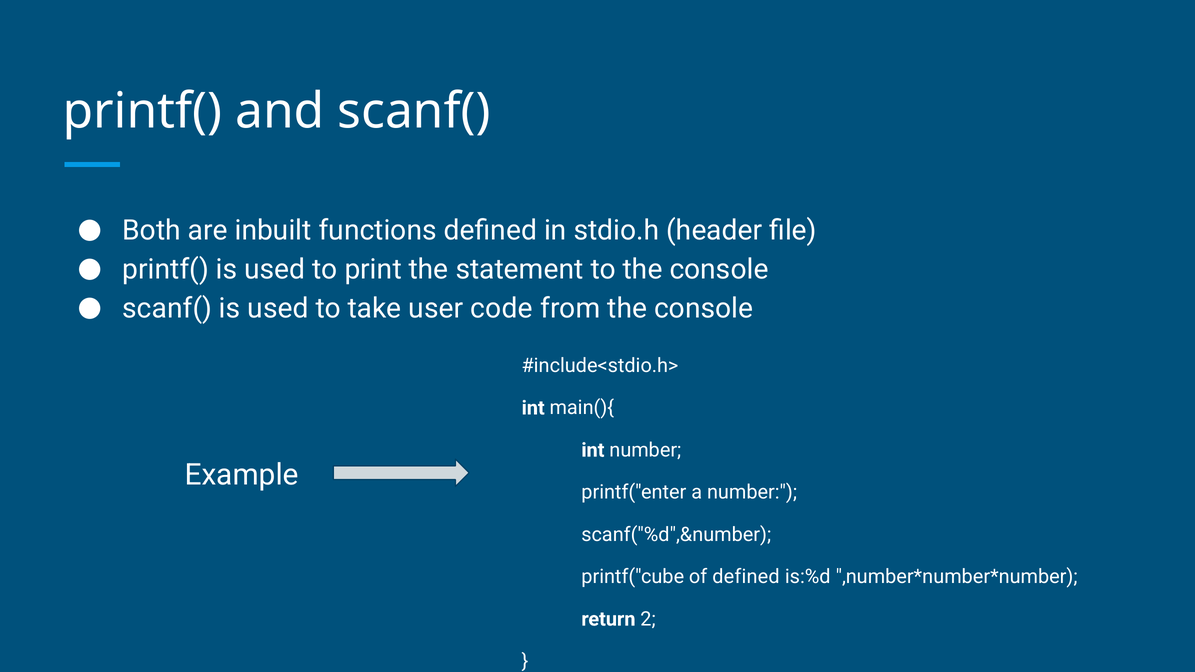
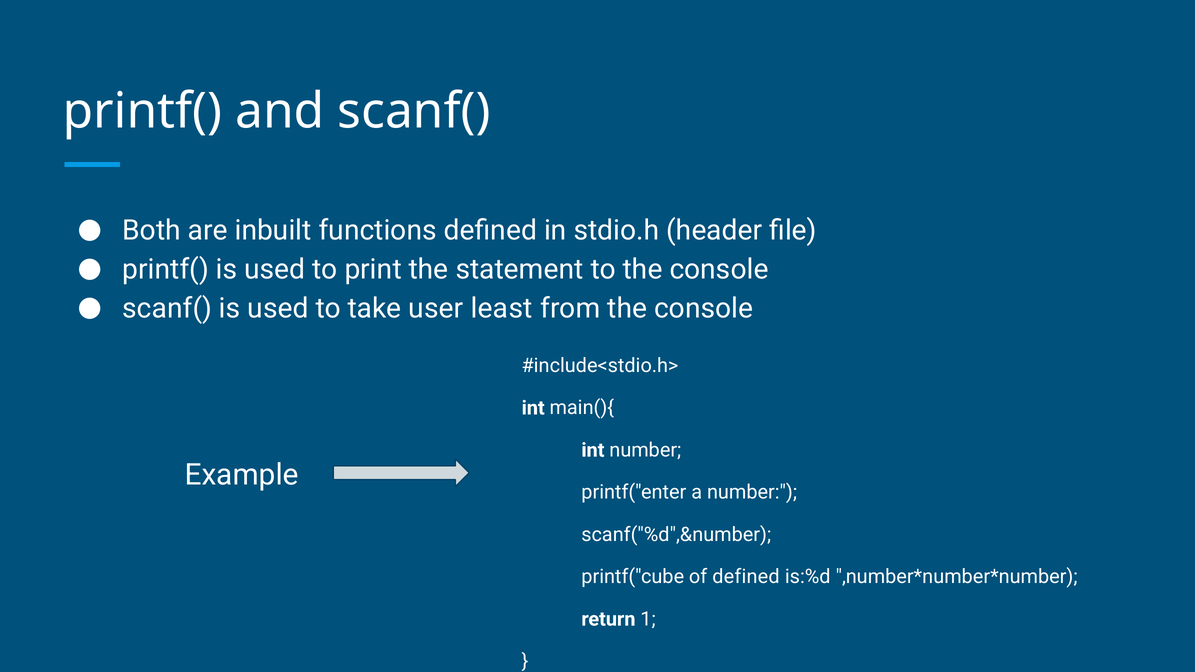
code: code -> least (502, 308)
2: 2 -> 1 (648, 619)
